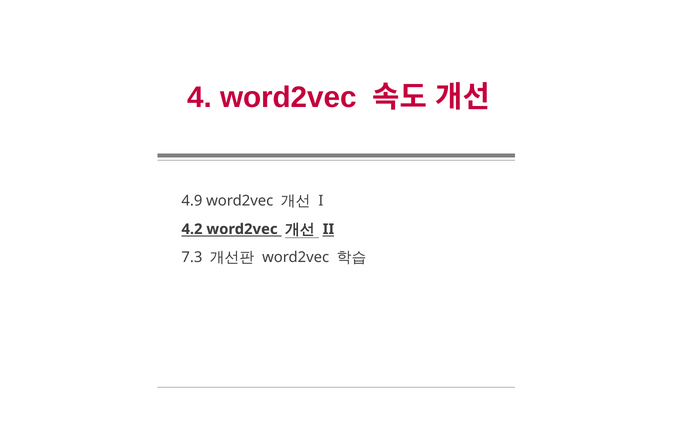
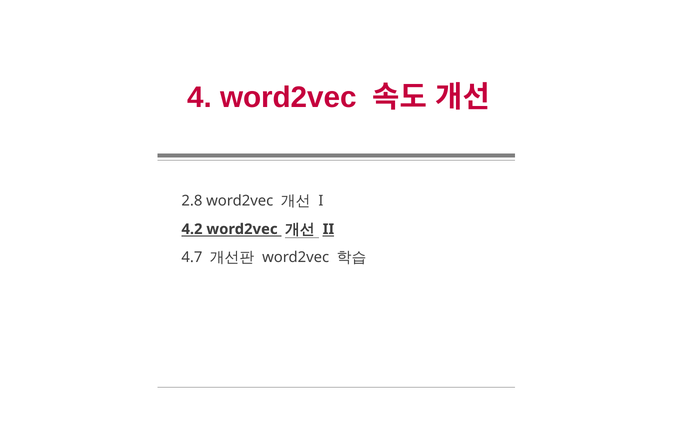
4.9: 4.9 -> 2.8 (192, 200)
7.3: 7.3 -> 4.7 (192, 257)
